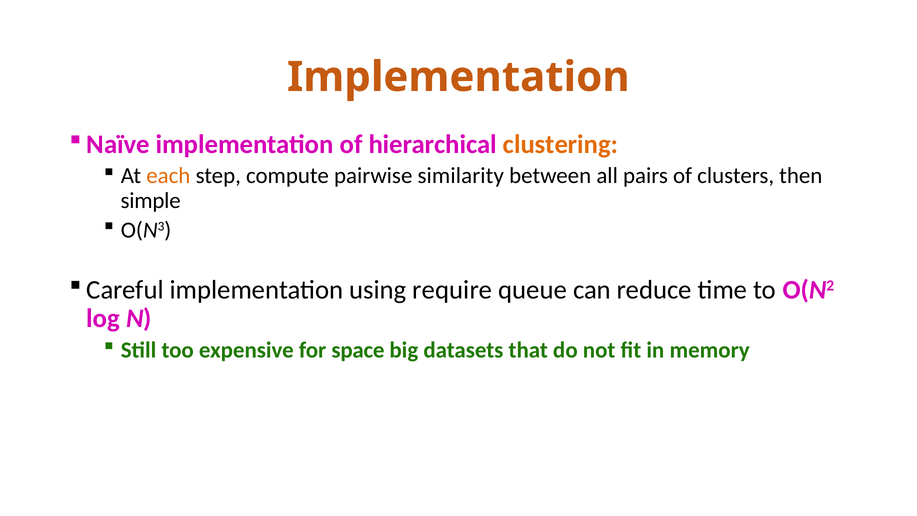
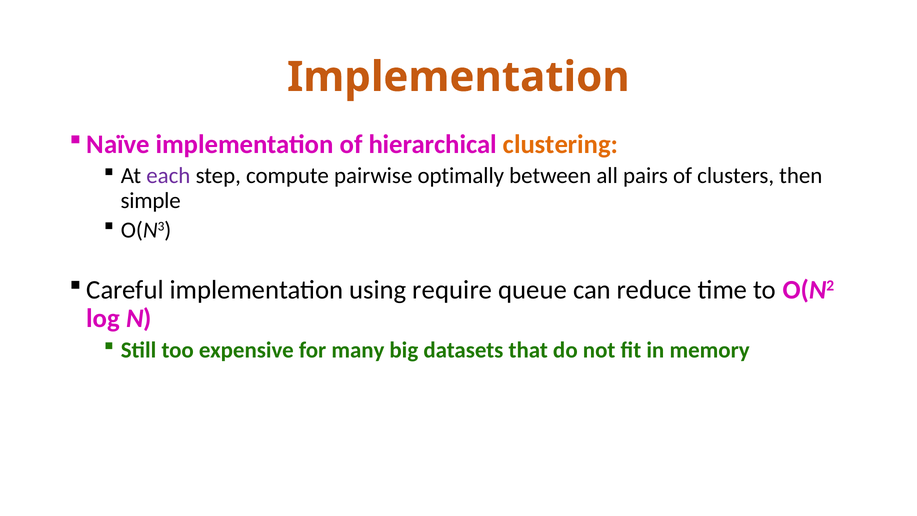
each colour: orange -> purple (168, 176)
similarity: similarity -> optimally (461, 176)
space: space -> many (358, 350)
